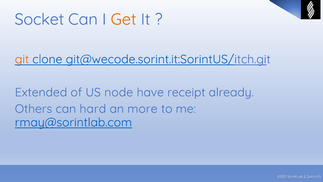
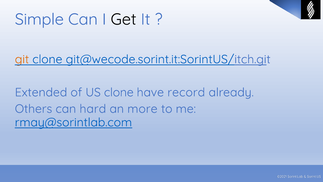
Socket: Socket -> Simple (39, 19)
Get colour: orange -> black (124, 19)
US node: node -> clone (119, 92)
receipt: receipt -> record (186, 92)
